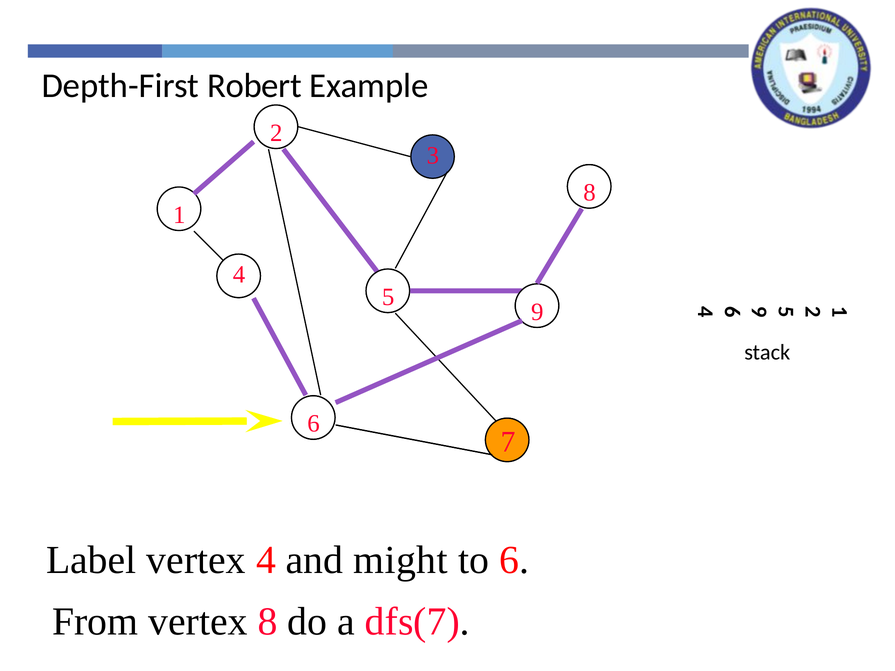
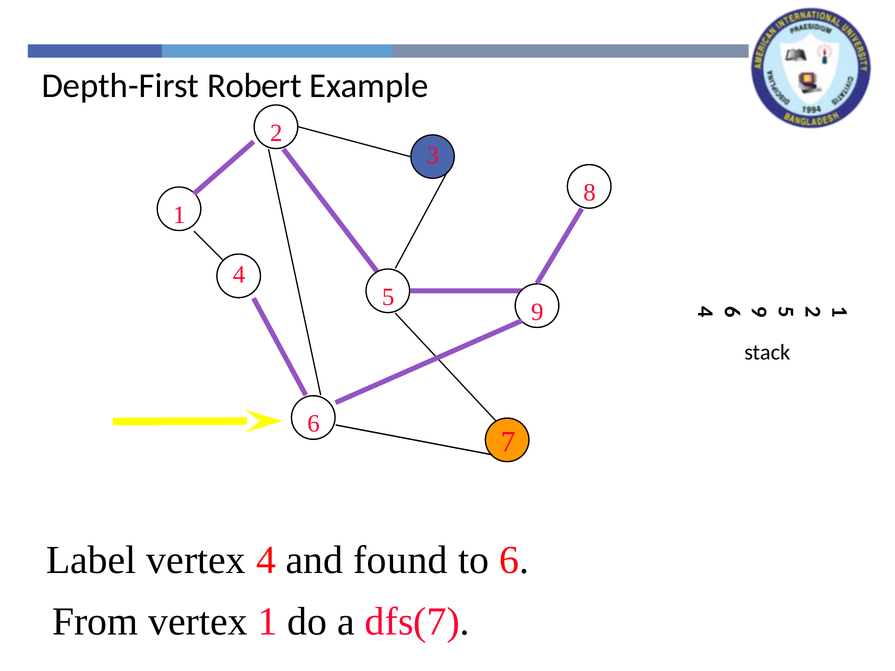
might: might -> found (401, 561)
vertex 8: 8 -> 1 (268, 622)
